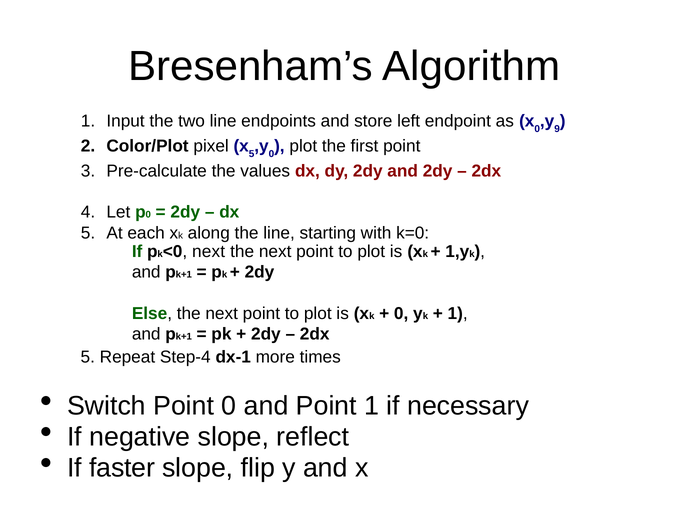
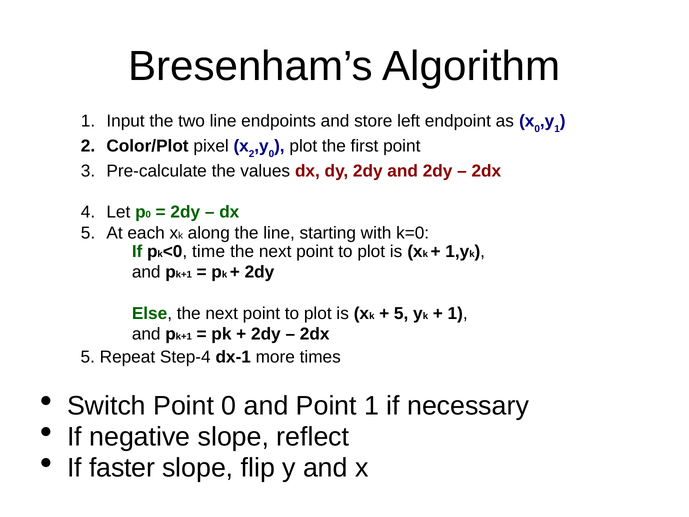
9: 9 -> 1 (557, 129)
x 5: 5 -> 2 (252, 154)
next: next -> time (209, 251)
0: 0 -> 5 (401, 313)
